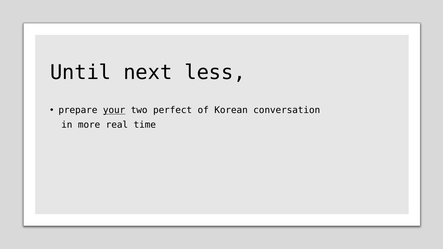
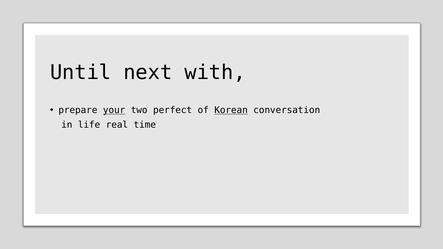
less: less -> with (215, 73)
Korean underline: none -> present (231, 110)
more: more -> life (89, 125)
